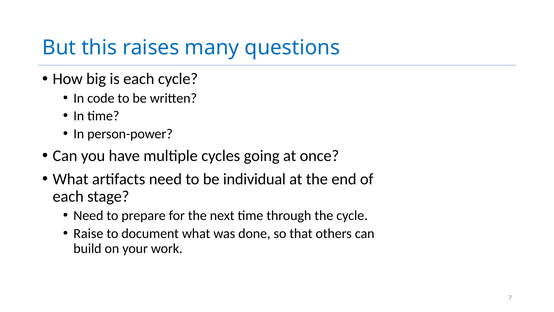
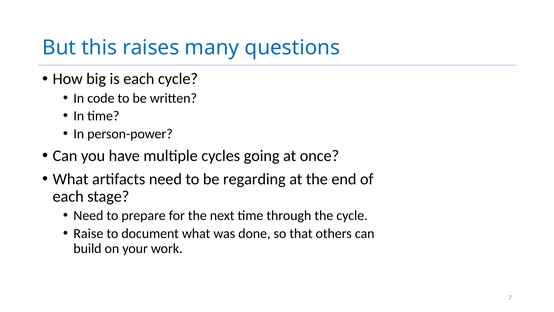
individual: individual -> regarding (254, 179)
